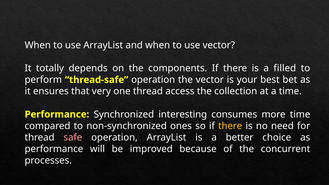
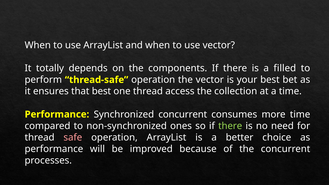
that very: very -> best (101, 91)
Synchronized interesting: interesting -> concurrent (183, 114)
there colour: yellow -> light green (230, 126)
